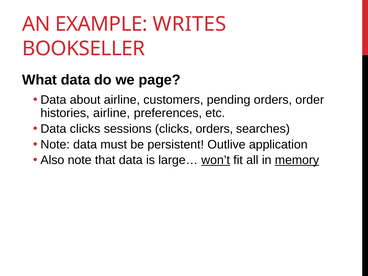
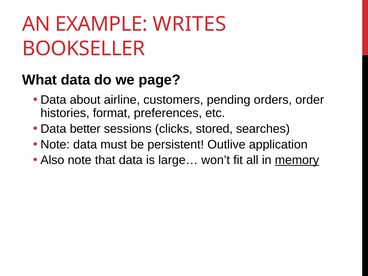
histories airline: airline -> format (112, 113)
Data clicks: clicks -> better (85, 129)
clicks orders: orders -> stored (214, 129)
won’t underline: present -> none (216, 160)
